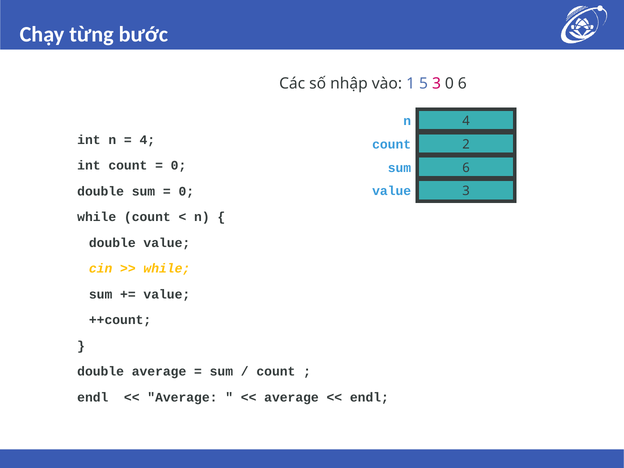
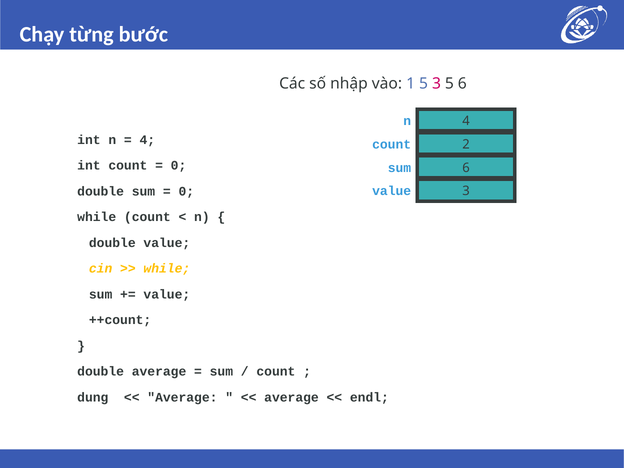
3 0: 0 -> 5 (449, 84)
endl: endl -> dung (93, 397)
